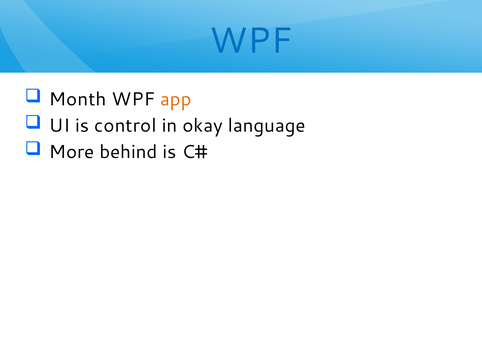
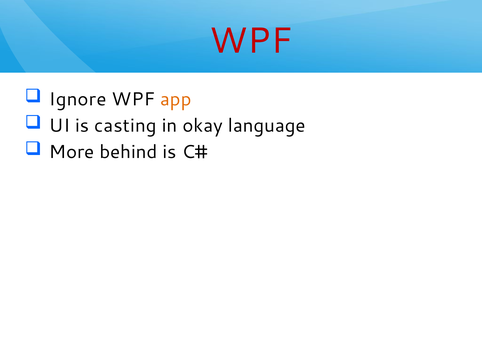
WPF colour: blue -> red (251, 41)
Month: Month -> Ignore (78, 99)
control: control -> casting (125, 126)
